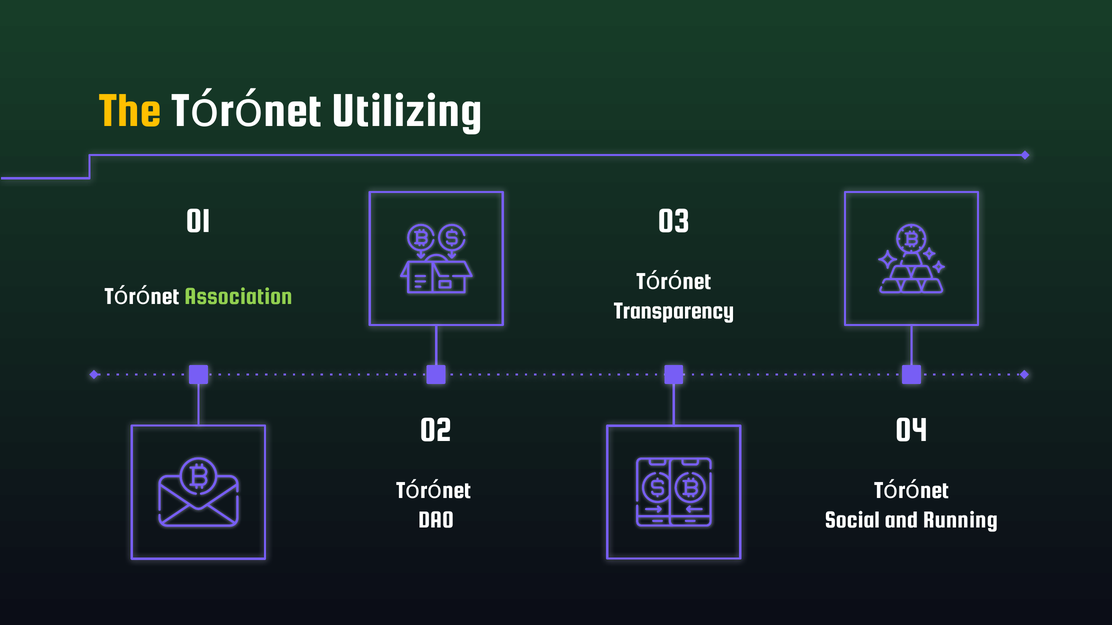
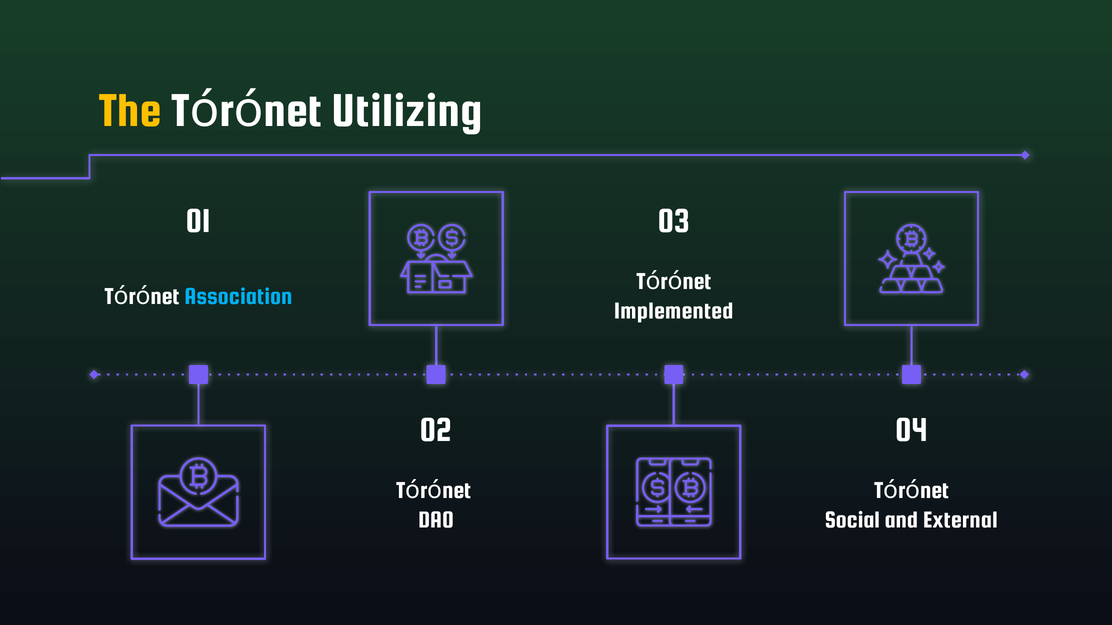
Association colour: light green -> light blue (238, 296)
Transparency: Transparency -> Implemented (674, 311)
Running: Running -> External (960, 520)
